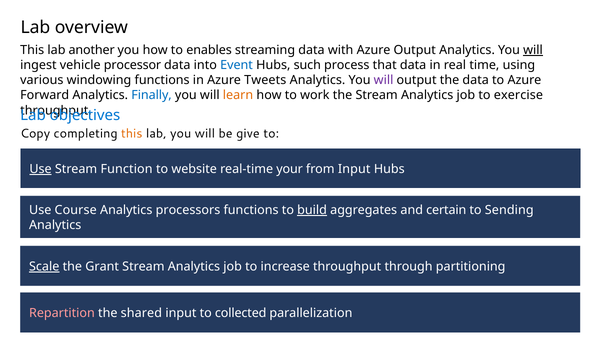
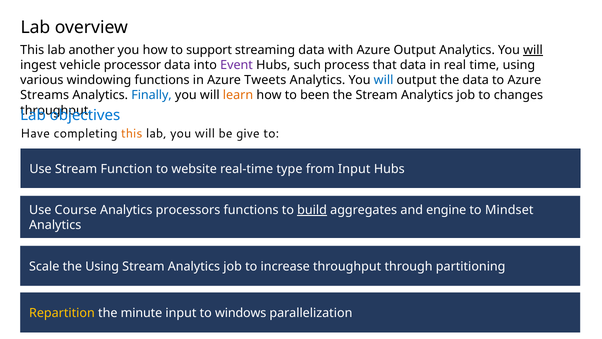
enables: enables -> support (209, 50)
Event colour: blue -> purple (237, 65)
will colour: purple -> blue (384, 80)
Forward: Forward -> Streams (45, 95)
work: work -> been (315, 95)
exercise: exercise -> changes (518, 95)
Copy: Copy -> Have (35, 134)
Use underline: present -> none (41, 169)
your: your -> type (289, 169)
certain: certain -> engine (446, 210)
Sending: Sending -> Mindset (509, 210)
Scale underline: present -> none (44, 266)
the Grant: Grant -> Using (102, 266)
Repartition colour: pink -> yellow (62, 313)
shared: shared -> minute (141, 313)
collected: collected -> windows (241, 313)
